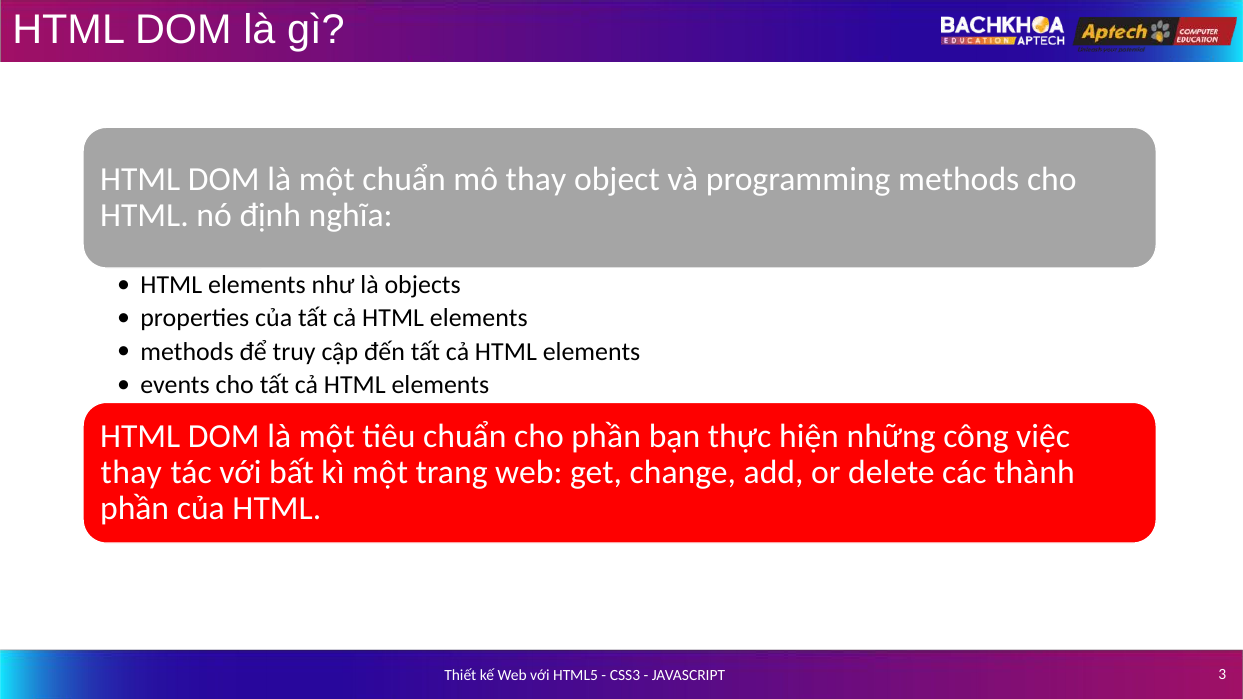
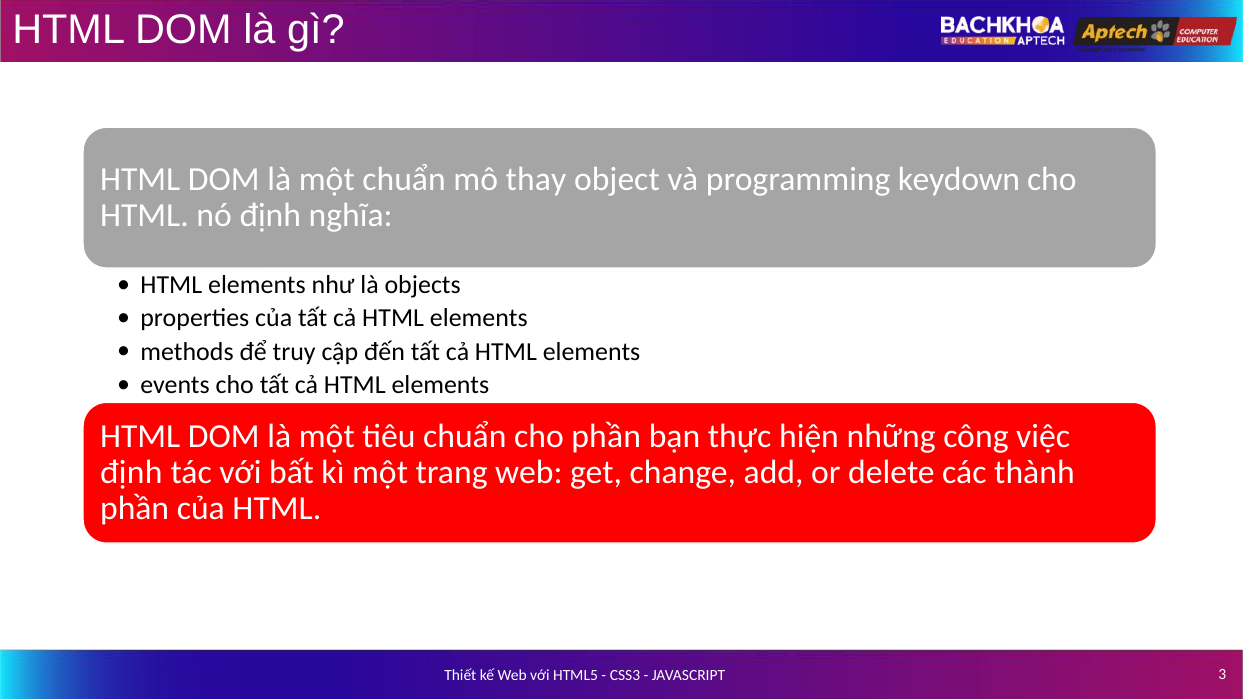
programming methods: methods -> keydown (959, 179)
thay: thay -> định (131, 473)
